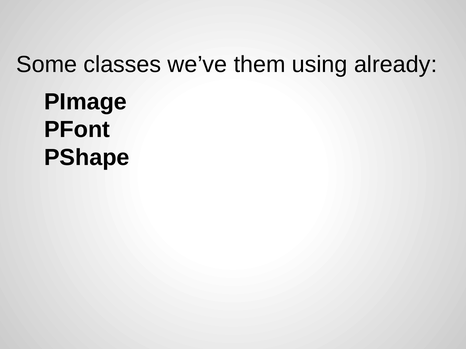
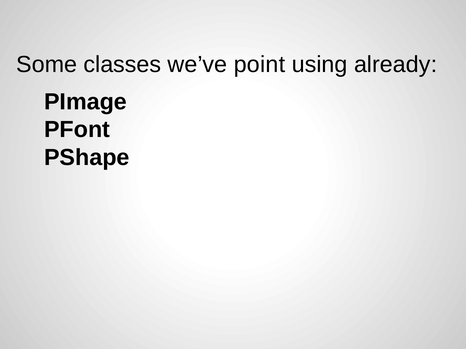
them: them -> point (259, 65)
